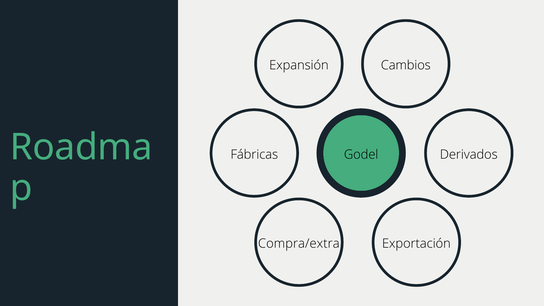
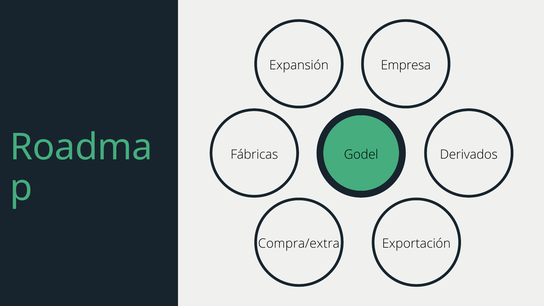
Cambios: Cambios -> Empresa (406, 65)
